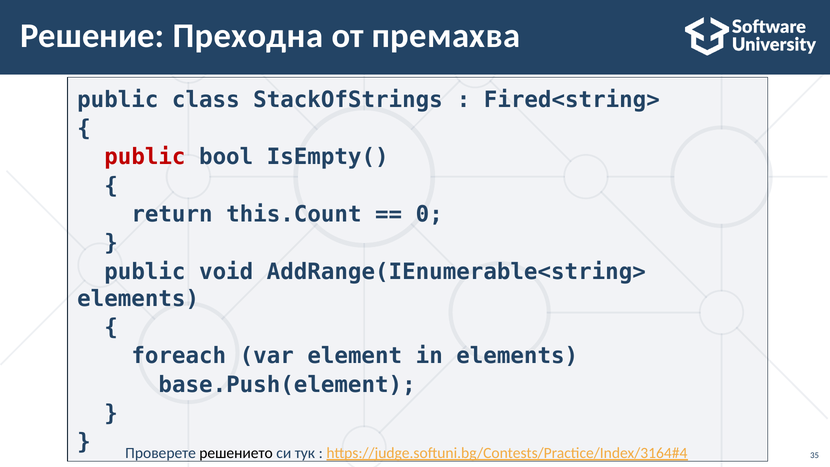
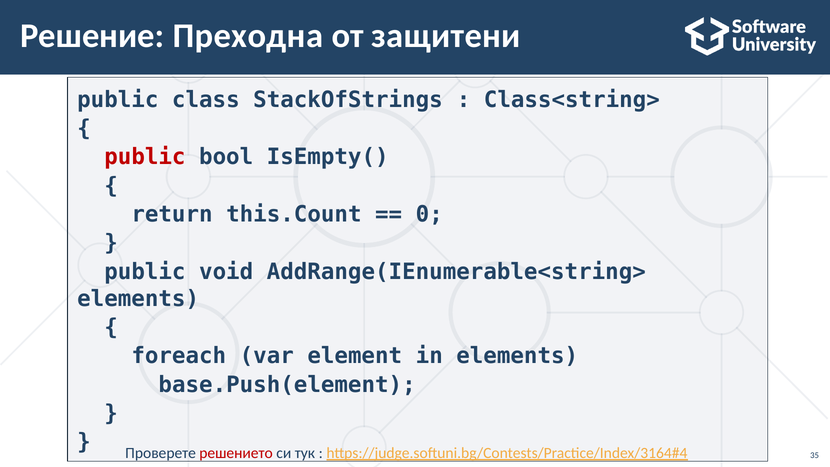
премахва: премахва -> защитени (446, 36)
Fired<string>: Fired<string> -> Class<string> (572, 100)
решението colour: black -> red (236, 453)
